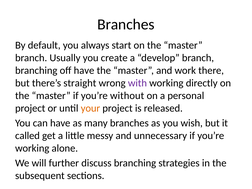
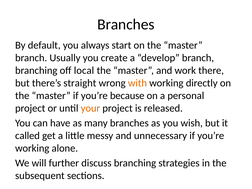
off have: have -> local (84, 70)
with colour: purple -> orange (137, 83)
without: without -> because (127, 96)
